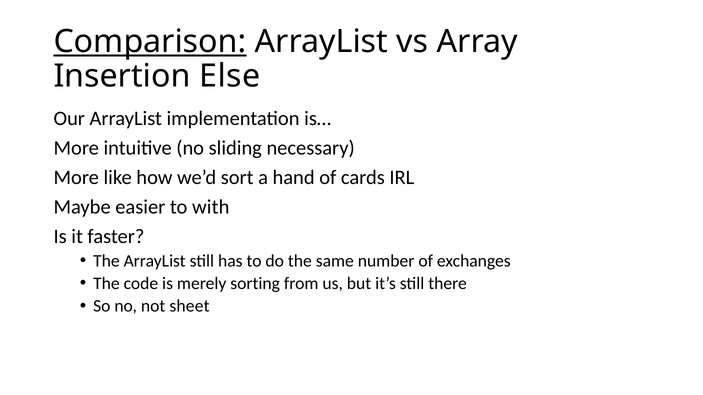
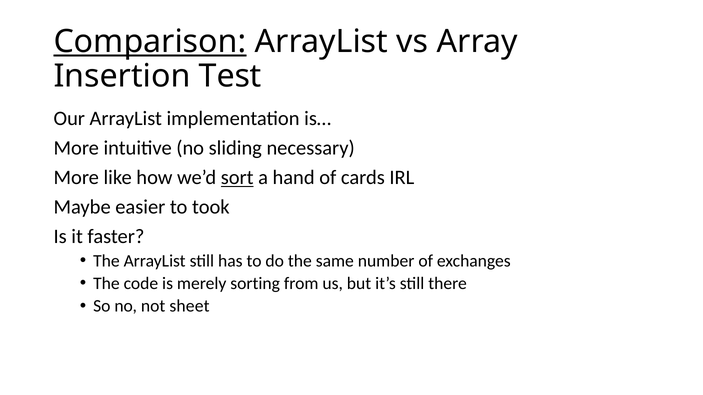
Else: Else -> Test (230, 76)
sort underline: none -> present (237, 178)
with: with -> took (211, 207)
